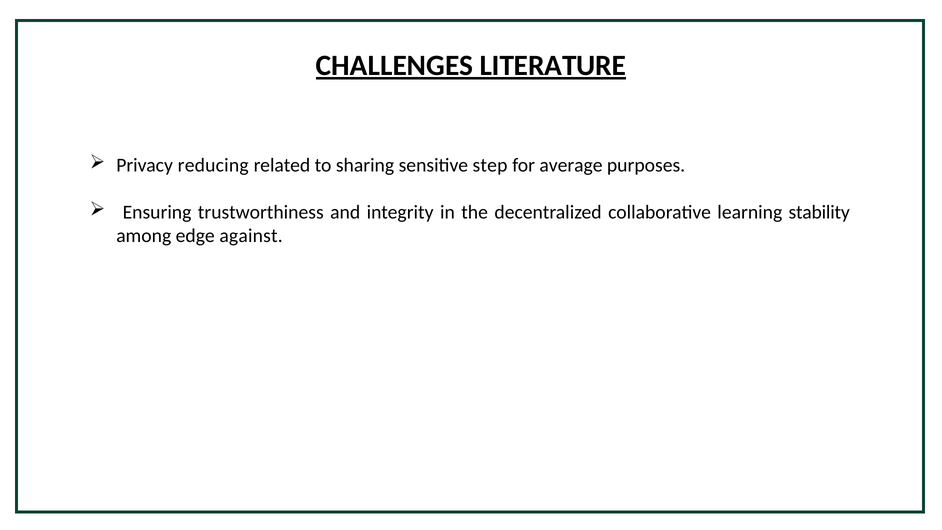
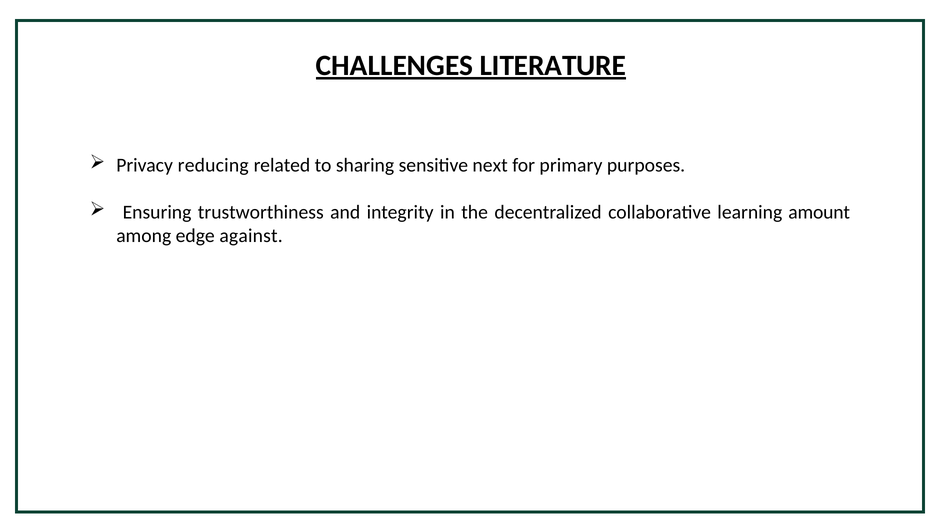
step: step -> next (490, 165)
average: average -> primary (571, 165)
stability: stability -> amount (819, 212)
